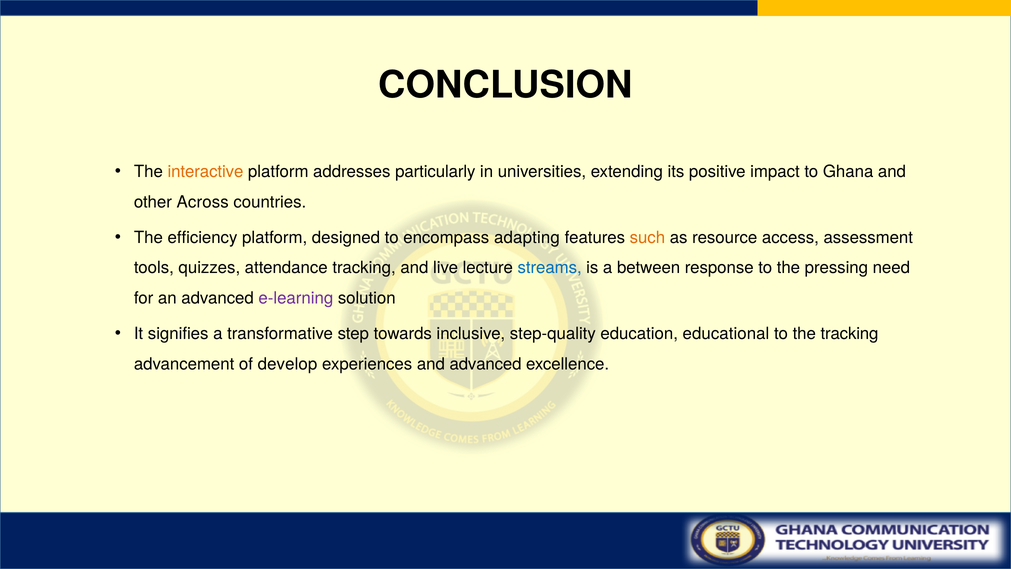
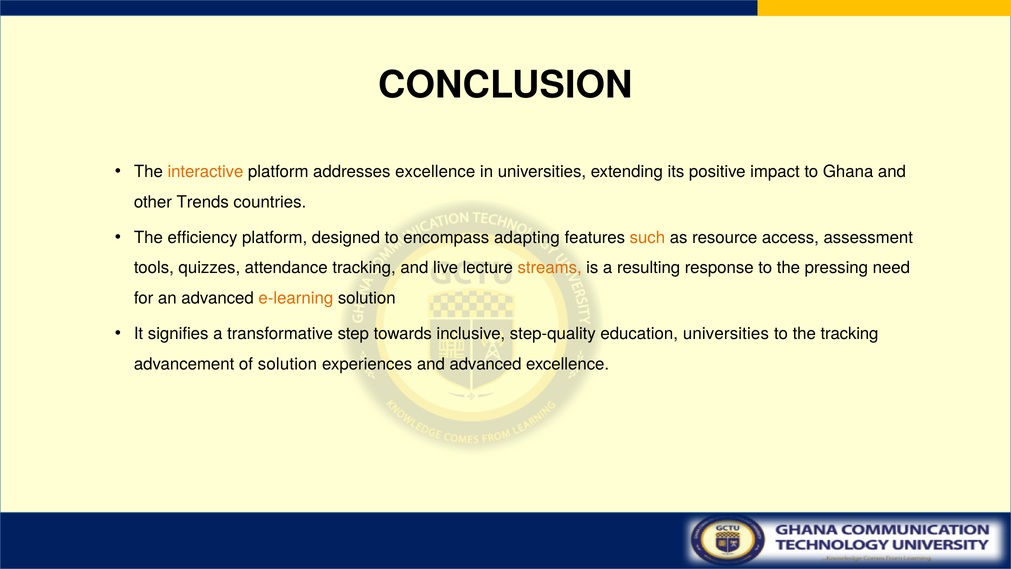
addresses particularly: particularly -> excellence (435, 172)
Across: Across -> Trends (203, 202)
streams colour: blue -> orange (550, 268)
between: between -> resulting (649, 268)
e-learning colour: purple -> orange (296, 298)
education educational: educational -> universities (726, 334)
of develop: develop -> solution (287, 364)
